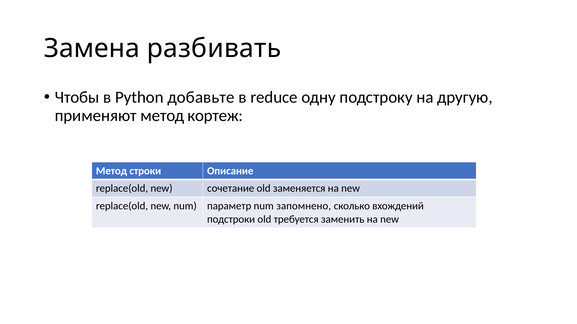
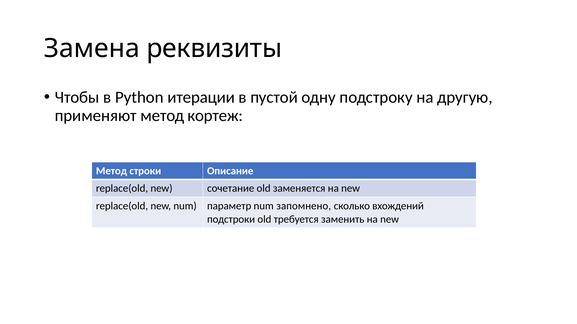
разбивать: разбивать -> реквизиты (214, 48)
добавьте: добавьте -> итерации (201, 98)
reduce: reduce -> пустой (274, 98)
